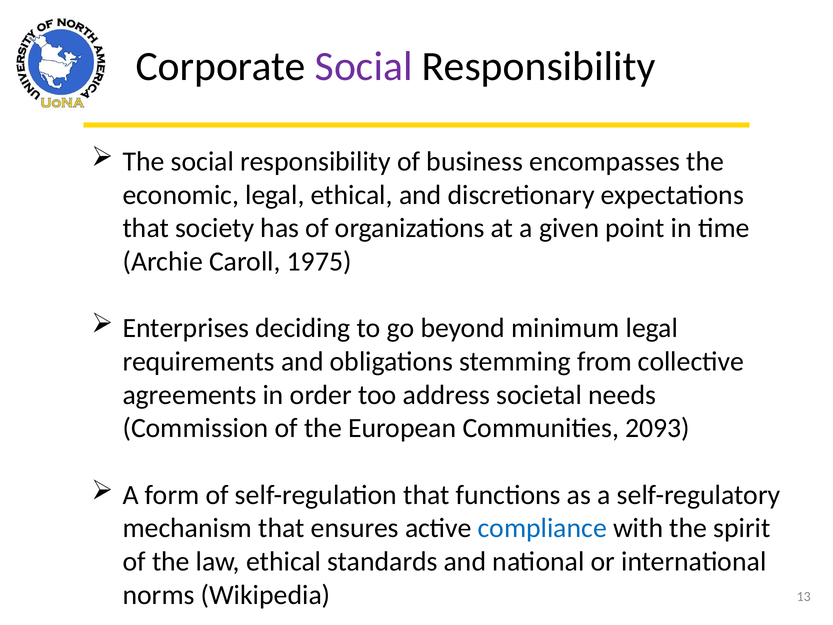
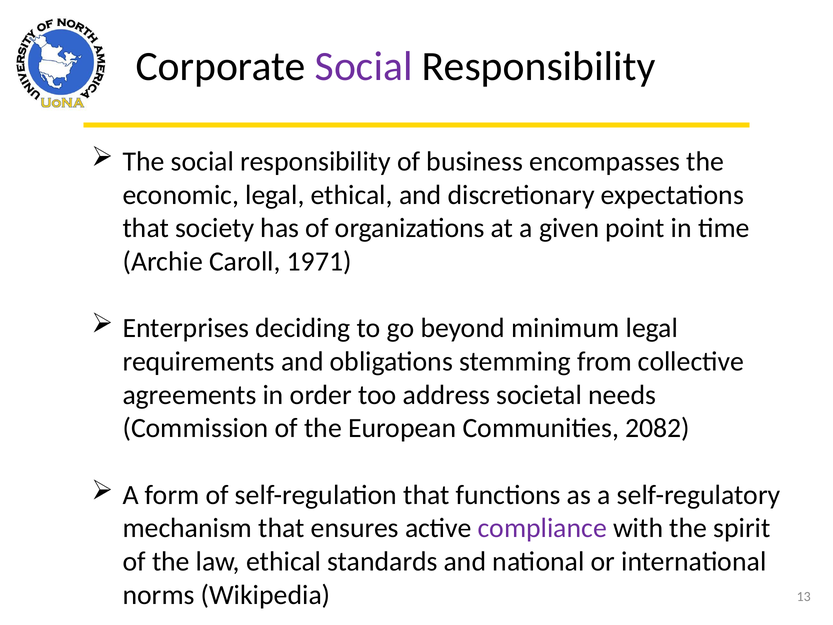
1975: 1975 -> 1971 (319, 261)
2093: 2093 -> 2082 (658, 428)
compliance colour: blue -> purple (542, 528)
